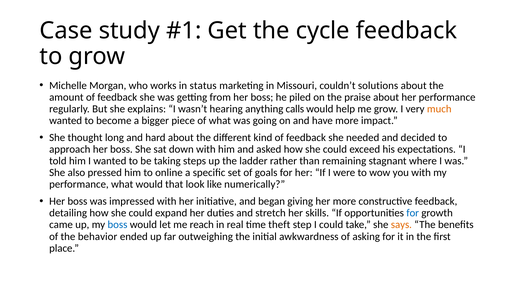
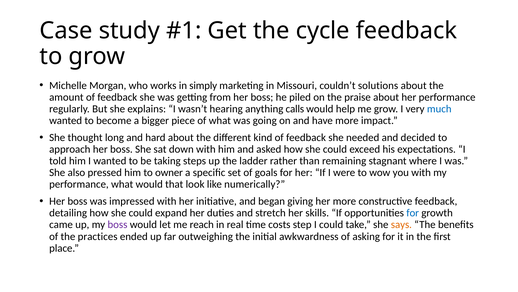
status: status -> simply (203, 85)
much colour: orange -> blue (439, 109)
online: online -> owner (169, 172)
boss colour: blue -> purple (117, 224)
theft: theft -> costs (279, 224)
behavior: behavior -> practices (98, 236)
